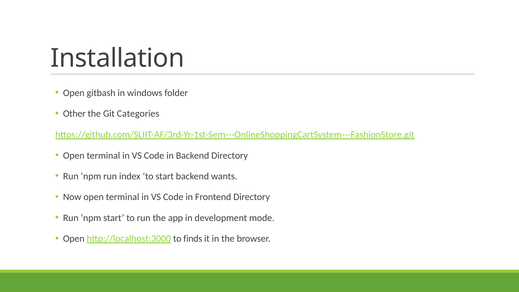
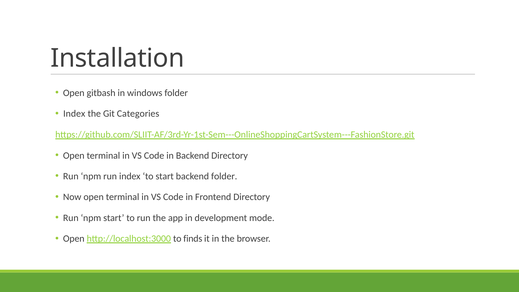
Other: Other -> Index (74, 114)
backend wants: wants -> folder (224, 176)
